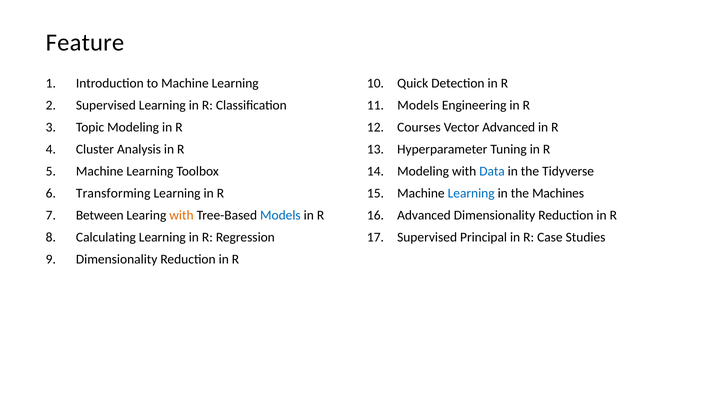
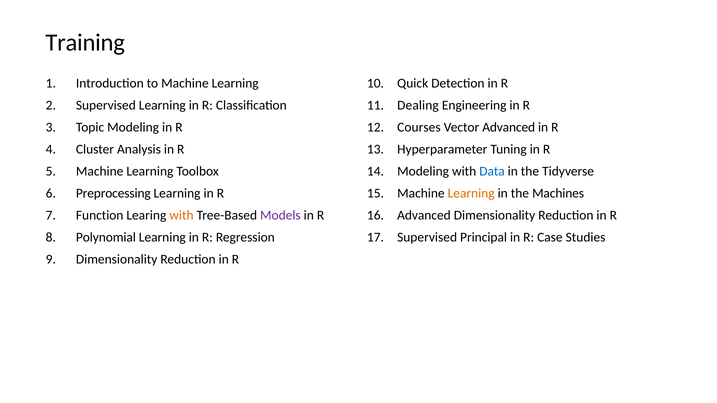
Feature: Feature -> Training (85, 43)
Models: Models -> Dealing (418, 105)
Transforming: Transforming -> Preprocessing (113, 193)
Learning colour: blue -> orange (471, 193)
Between: Between -> Function (100, 215)
Models colour: blue -> purple (280, 215)
Calculating: Calculating -> Polynomial (106, 237)
